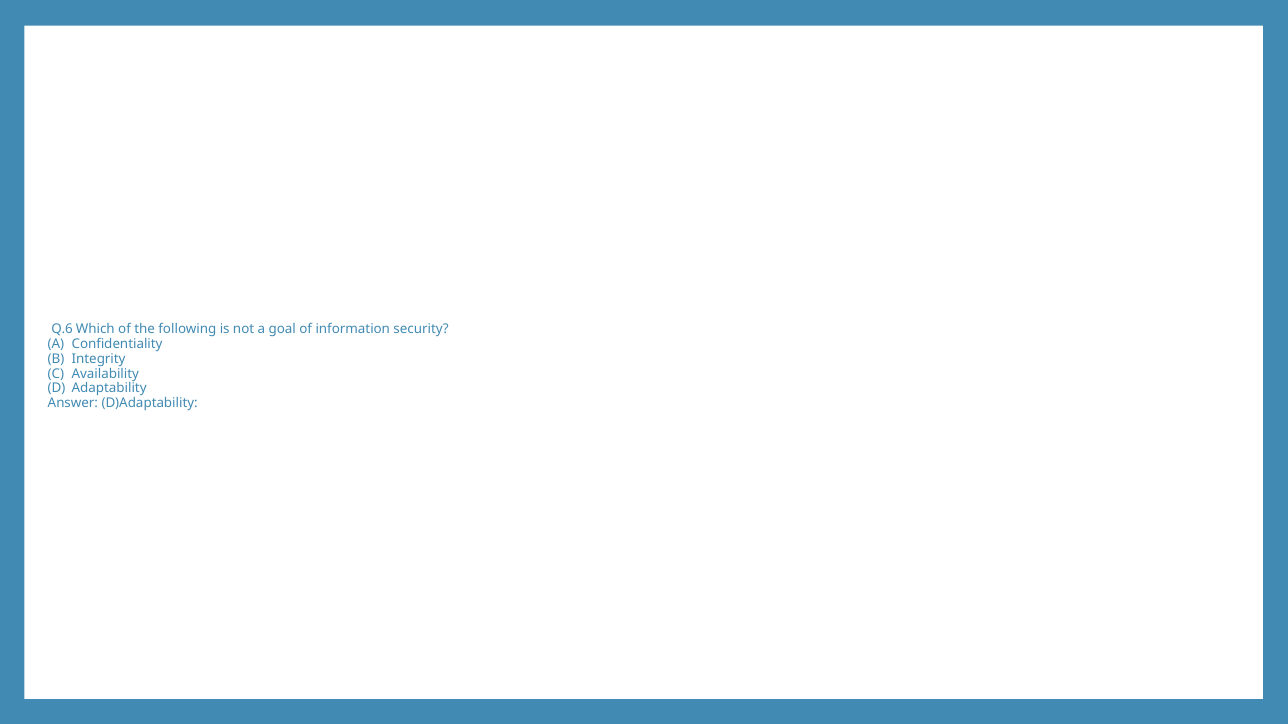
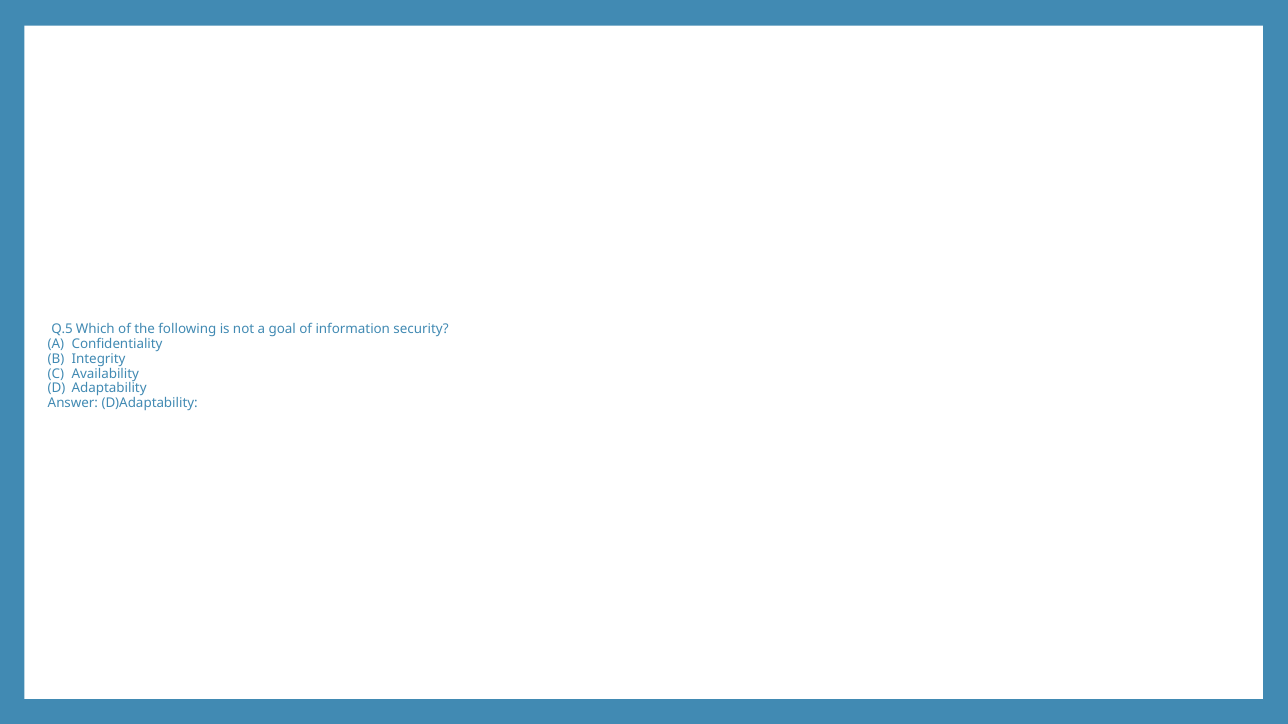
Q.6: Q.6 -> Q.5 (62, 329)
